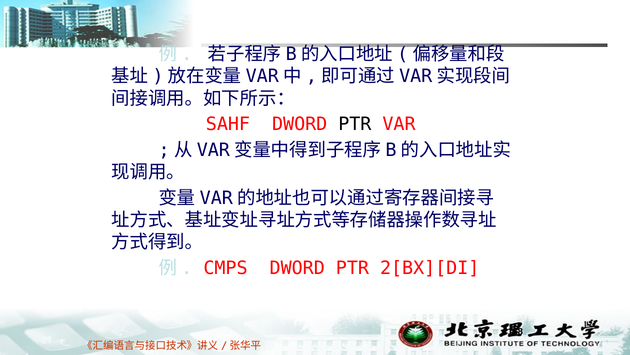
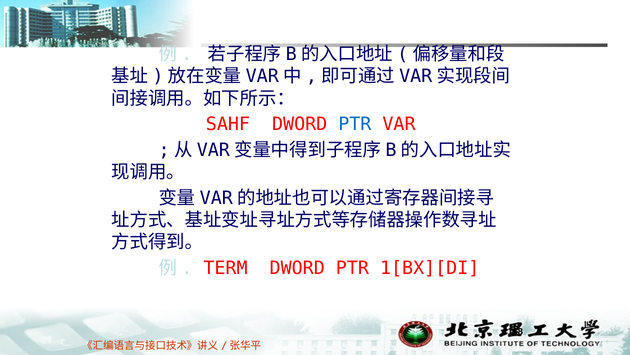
PTR colour: black -> blue (355, 124)
CMPS: CMPS -> TERM (226, 267)
2[BX][DI: 2[BX][DI -> 1[BX][DI (430, 267)
